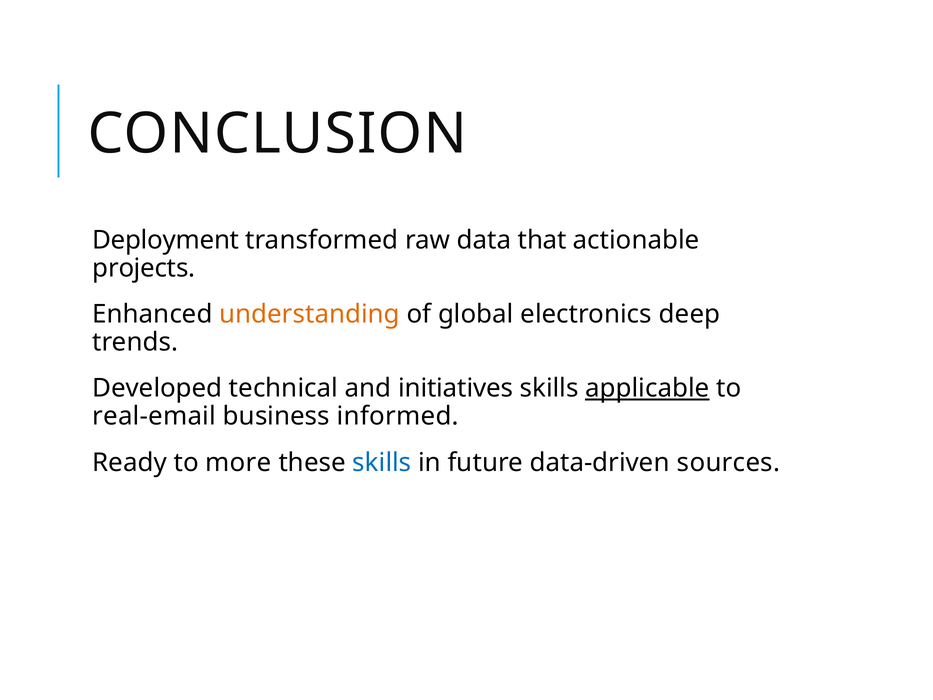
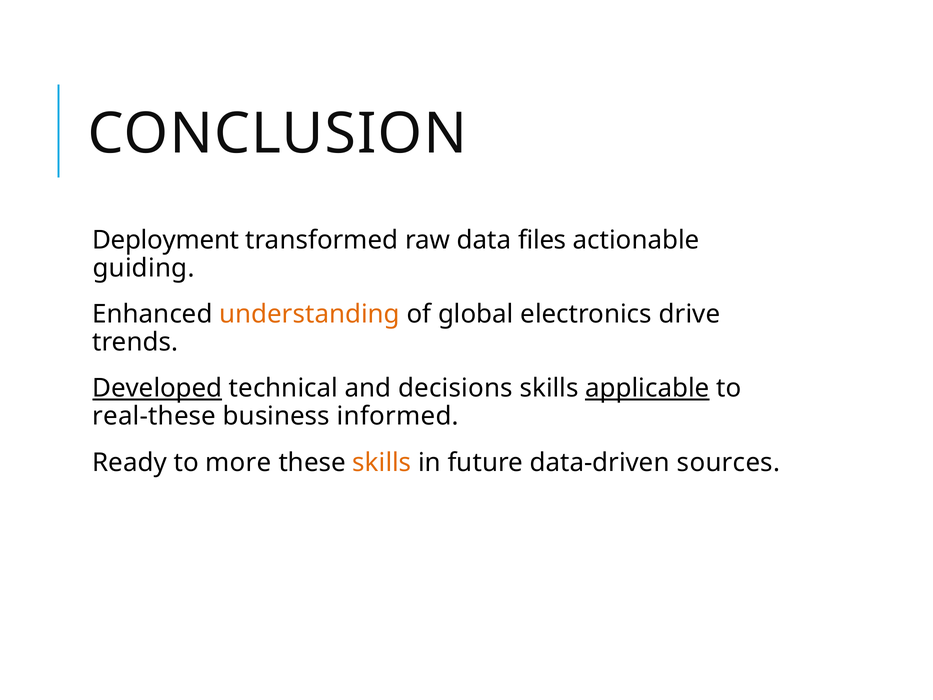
that: that -> files (542, 240)
projects: projects -> guiding (144, 268)
deep: deep -> drive (690, 314)
Developed underline: none -> present (157, 388)
initiatives: initiatives -> decisions (455, 388)
real-email: real-email -> real-these (154, 416)
skills colour: blue -> orange (382, 462)
